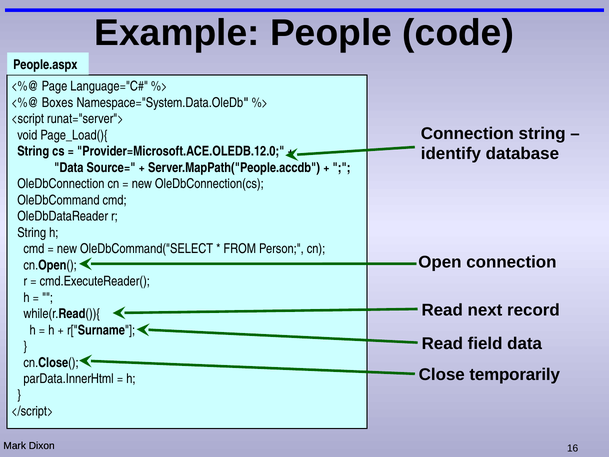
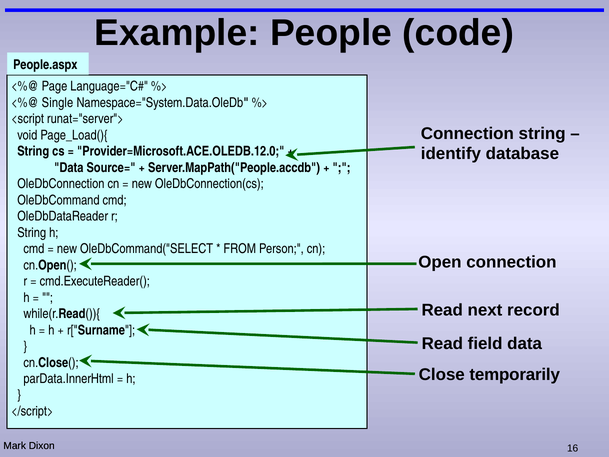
Boxes: Boxes -> Single (57, 103)
